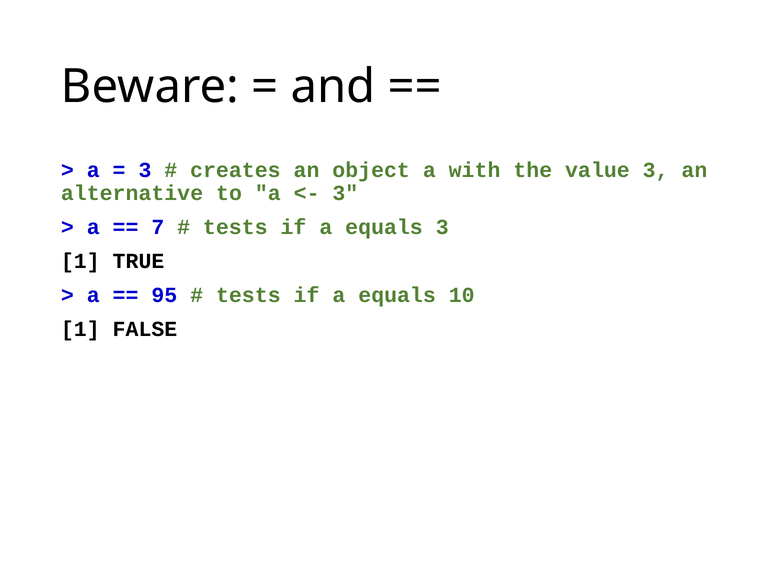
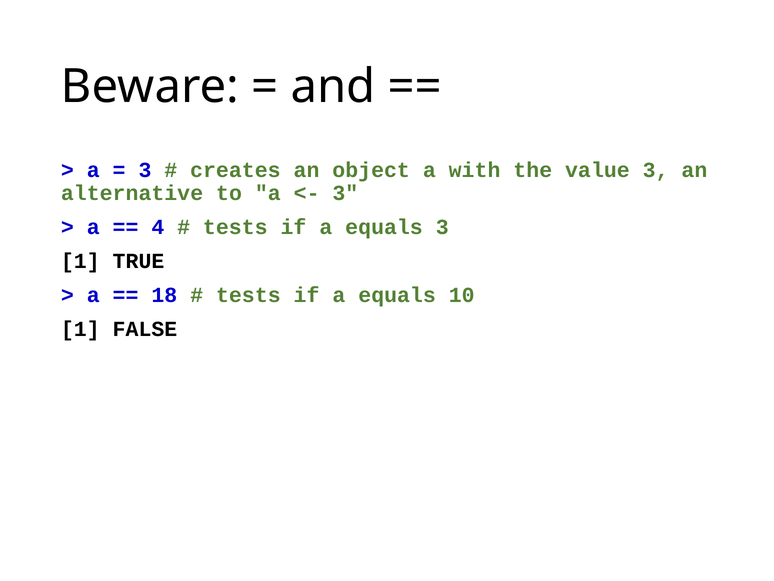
7: 7 -> 4 (158, 227)
95: 95 -> 18 (164, 295)
